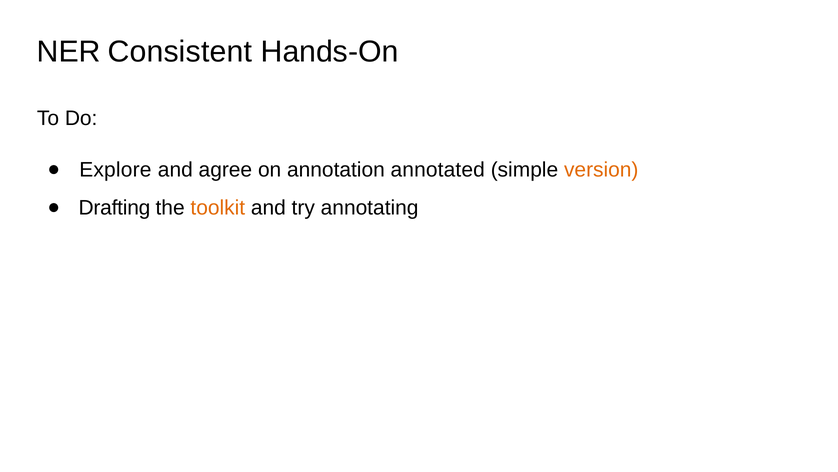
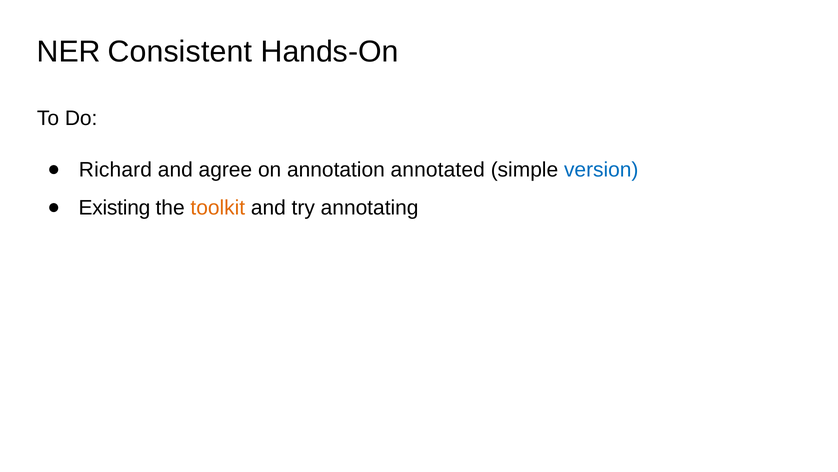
Explore: Explore -> Richard (115, 170)
version colour: orange -> blue (601, 170)
Drafting: Drafting -> Existing (114, 208)
